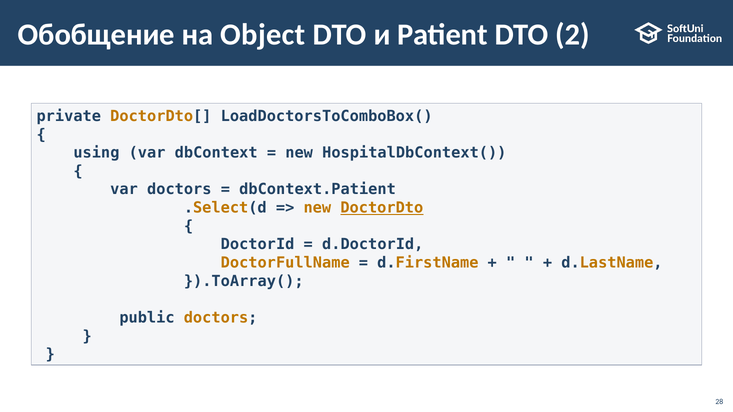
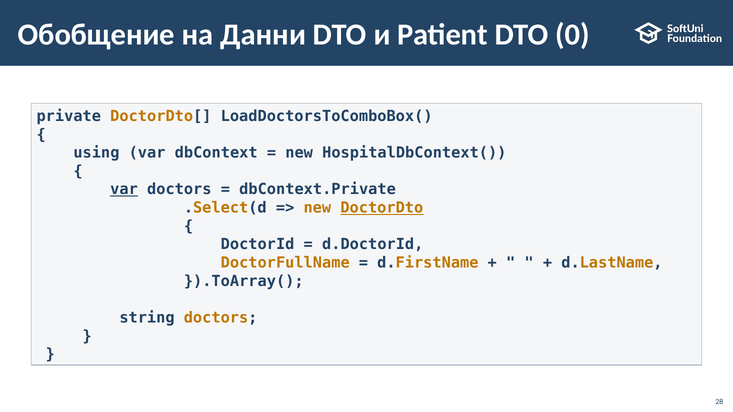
Object: Object -> Данни (263, 35)
2: 2 -> 0 (572, 35)
var underline: none -> present (124, 190)
dbContext.Patient: dbContext.Patient -> dbContext.Private (318, 190)
public: public -> string (147, 318)
